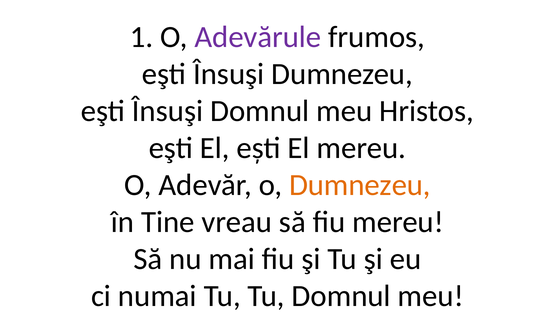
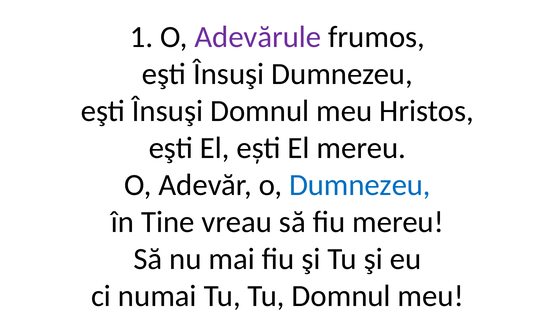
Dumnezeu colour: orange -> blue (360, 185)
